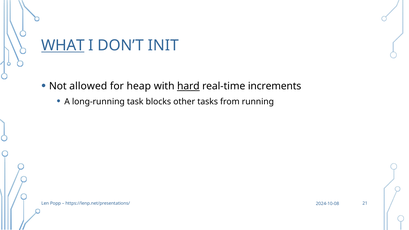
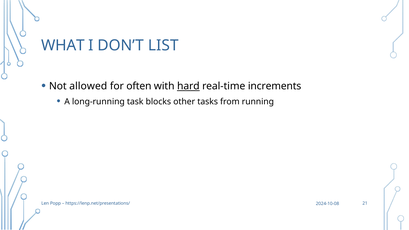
WHAT underline: present -> none (63, 45)
INIT: INIT -> LIST (163, 45)
heap: heap -> often (139, 86)
